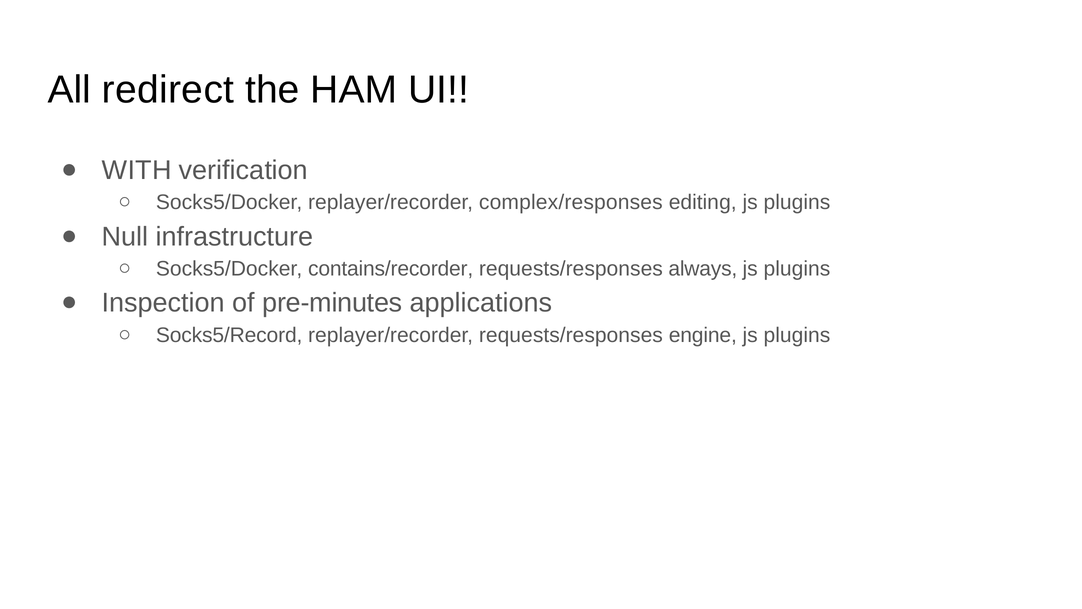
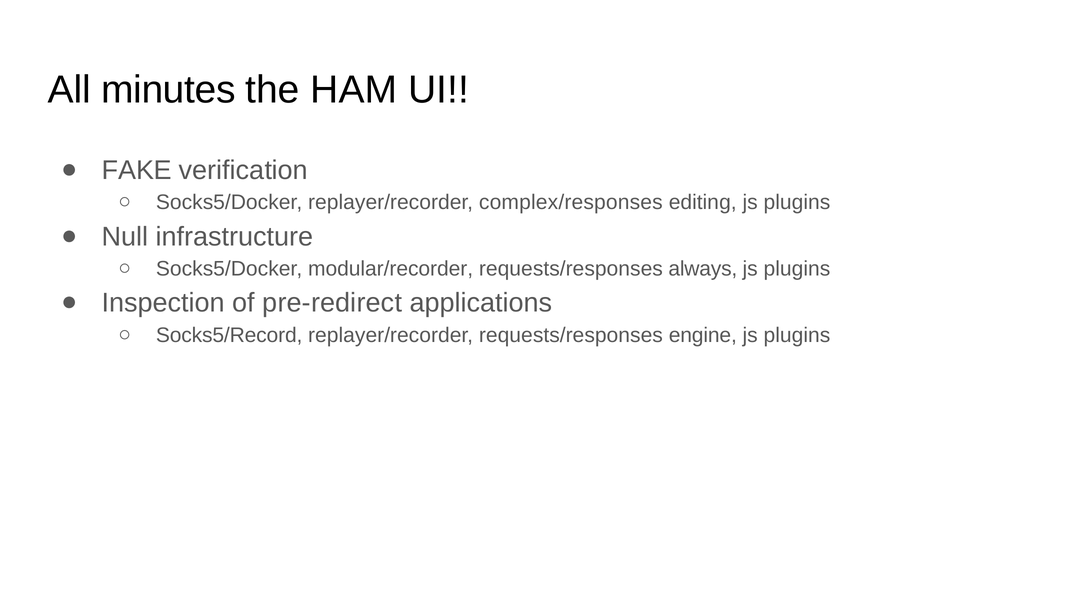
redirect: redirect -> minutes (168, 90)
WITH: WITH -> FAKE (137, 170)
contains/recorder: contains/recorder -> modular/recorder (391, 269)
pre-minutes: pre-minutes -> pre-redirect (332, 303)
